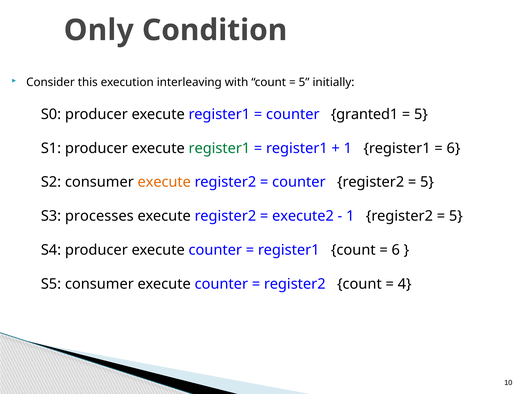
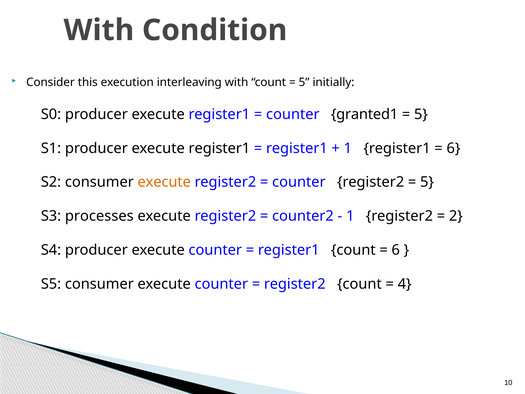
Only: Only -> With (99, 30)
register1 colour: green -> black (219, 148)
execute2: execute2 -> counter2 (303, 216)
5: 5 -> 2 (456, 216)
